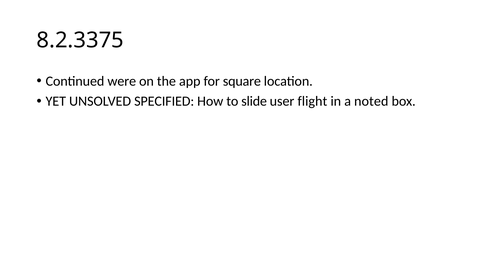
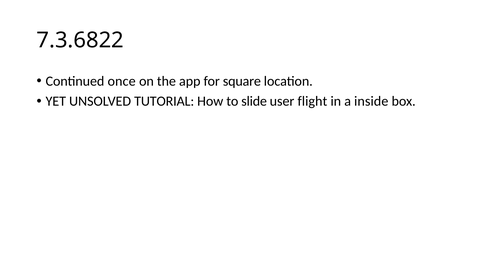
8.2.3375: 8.2.3375 -> 7.3.6822 (80, 40)
were: were -> once (122, 81)
SPECIFIED: SPECIFIED -> TUTORIAL (164, 101)
noted: noted -> inside (371, 101)
